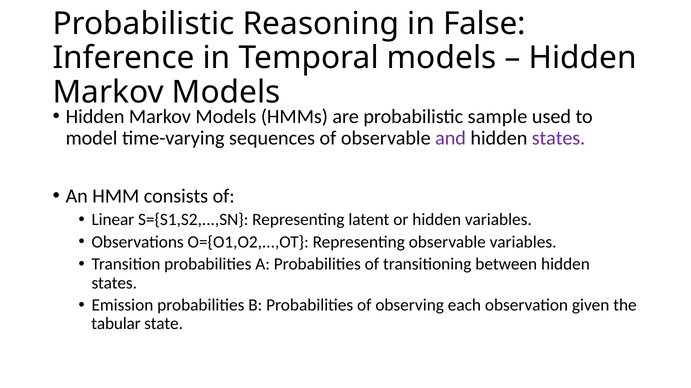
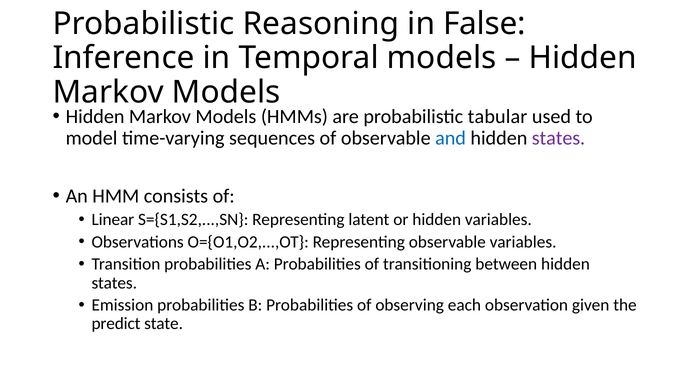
sample: sample -> tabular (498, 117)
and colour: purple -> blue (451, 139)
tabular: tabular -> predict (116, 324)
